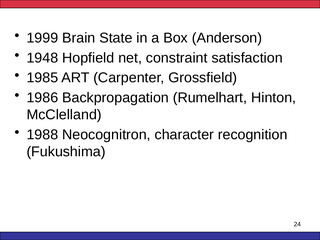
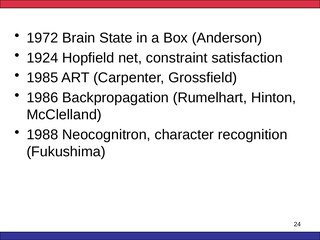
1999: 1999 -> 1972 (42, 38)
1948: 1948 -> 1924 (42, 58)
